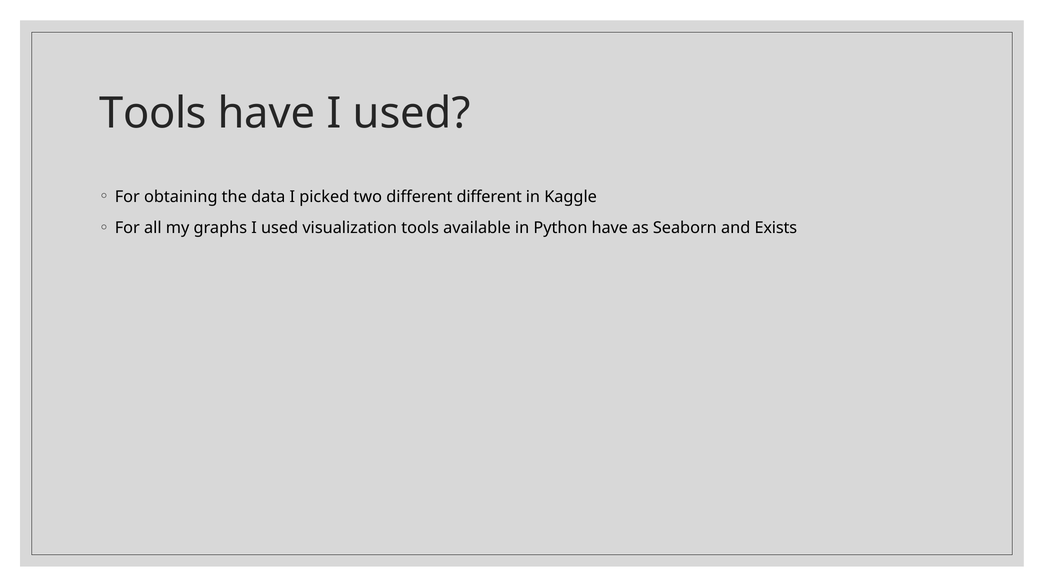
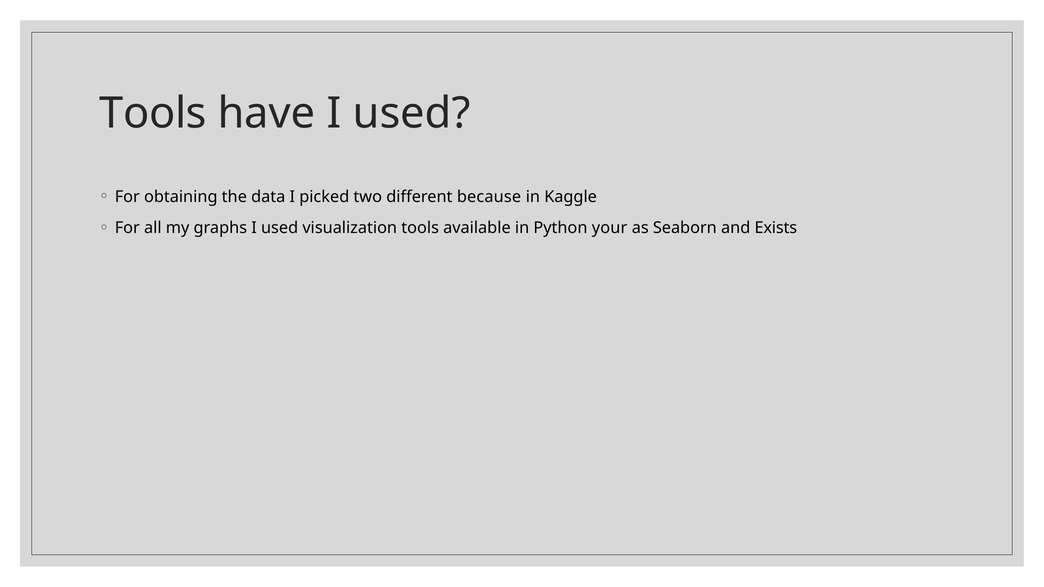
different different: different -> because (489, 197)
Python have: have -> your (610, 228)
